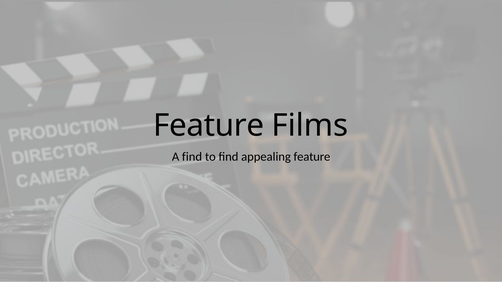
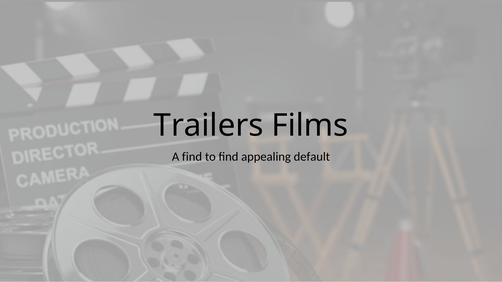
Feature: Feature -> Trailers (208, 125)
appealing feature: feature -> default (312, 157)
